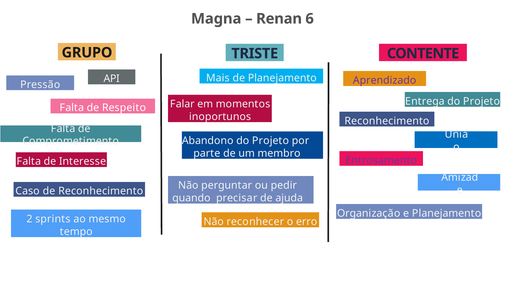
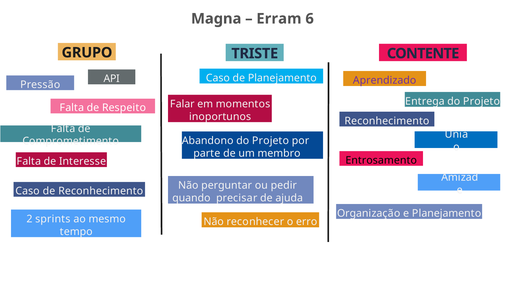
Renan: Renan -> Erram (279, 19)
Mais: Mais -> Caso (218, 78)
Entrosamento colour: purple -> black (381, 160)
